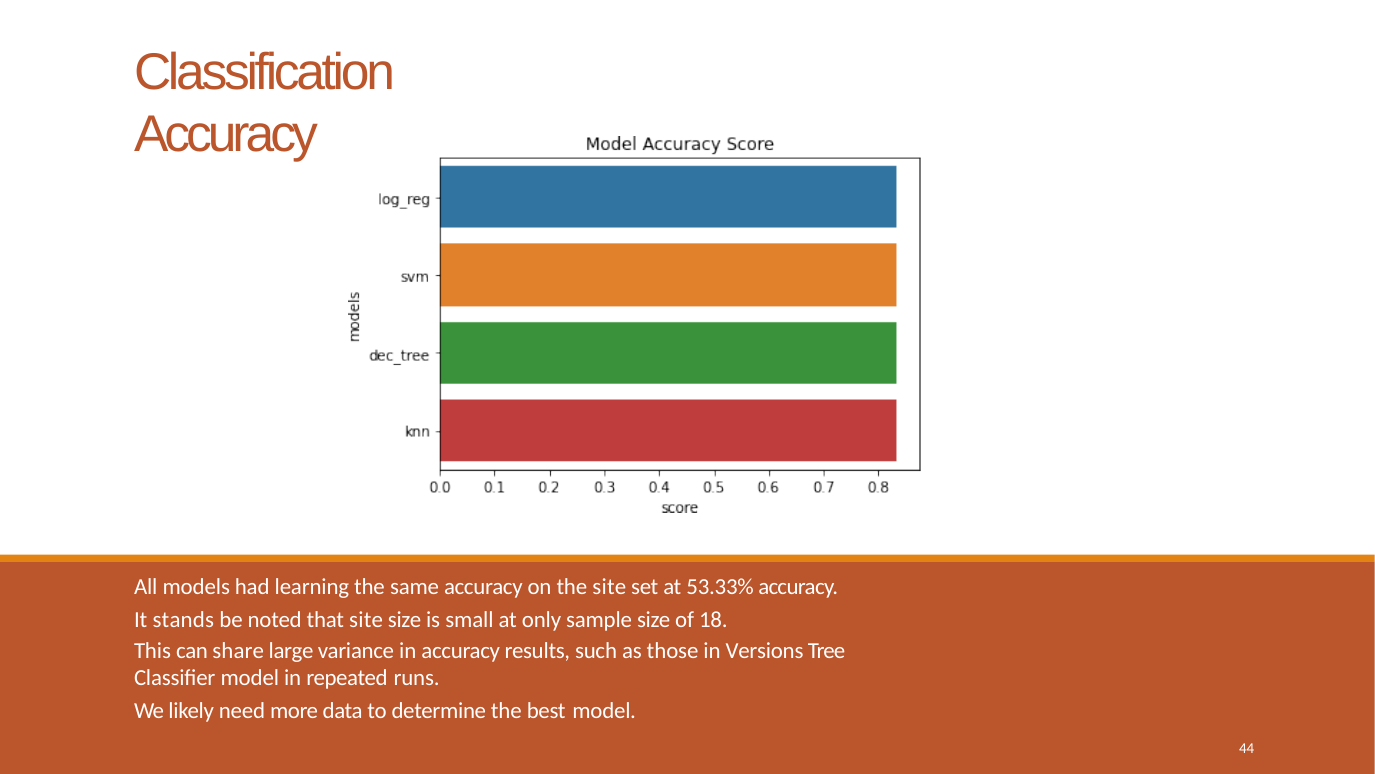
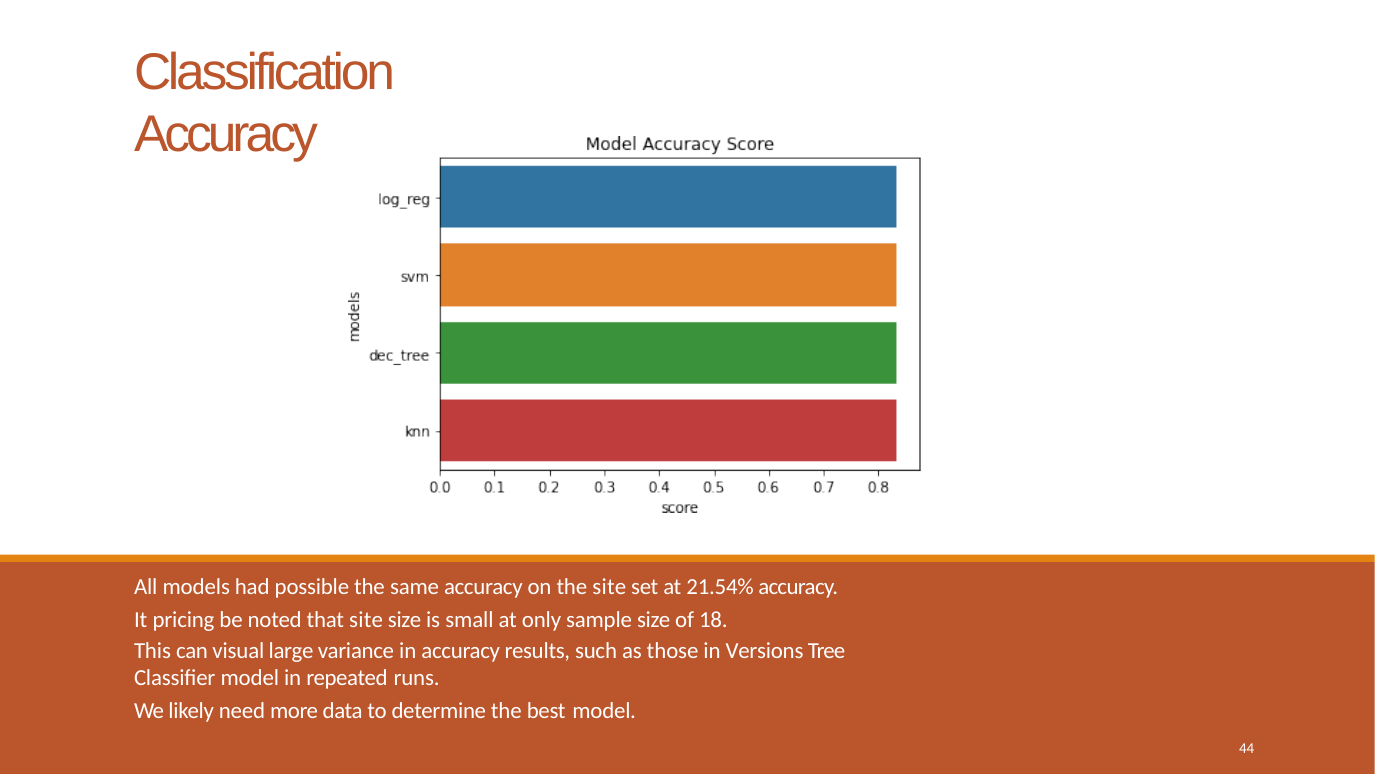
learning: learning -> possible (312, 586)
53.33%: 53.33% -> 21.54% (720, 586)
stands: stands -> pricing (184, 619)
share: share -> visual (238, 650)
